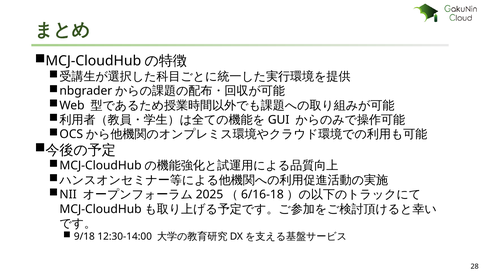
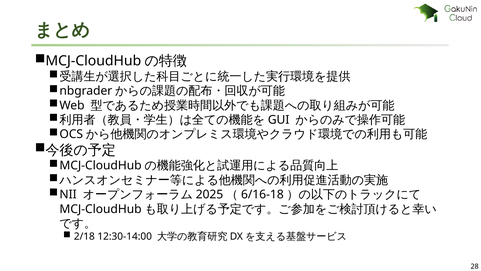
9/18: 9/18 -> 2/18 (84, 236)
